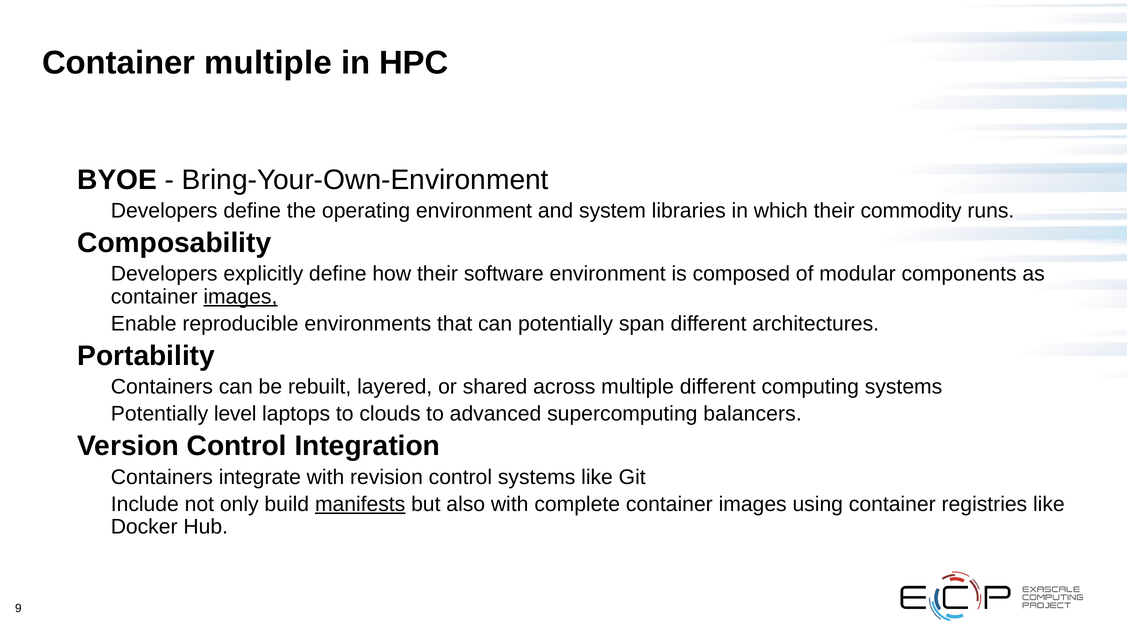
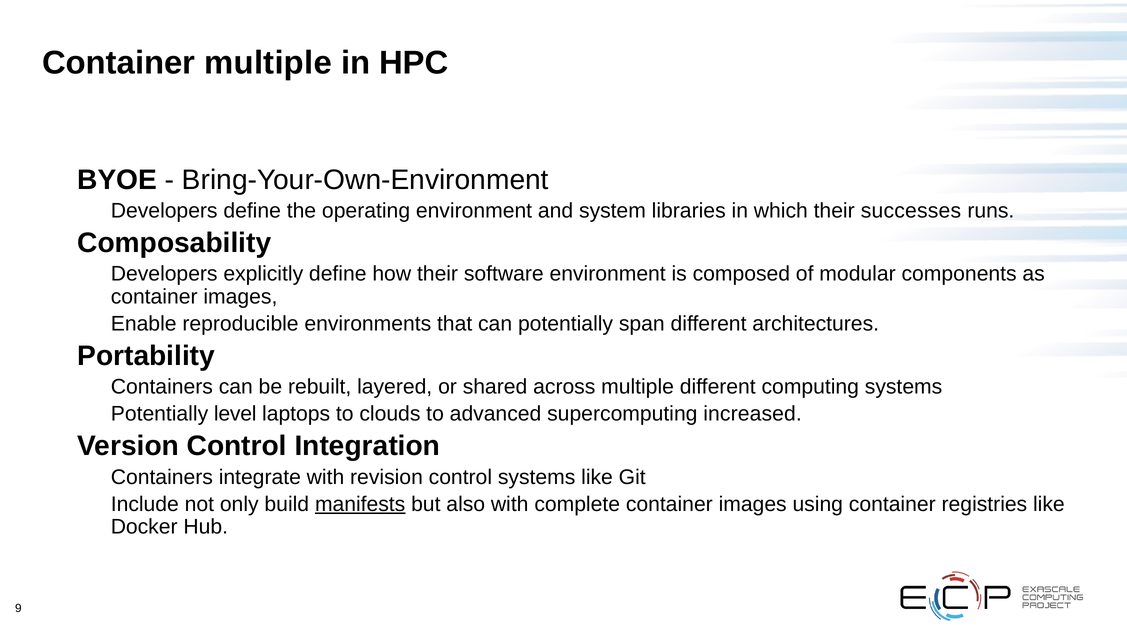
commodity: commodity -> successes (911, 211)
images underline: present -> none (240, 297)
balancers: balancers -> increased (753, 414)
